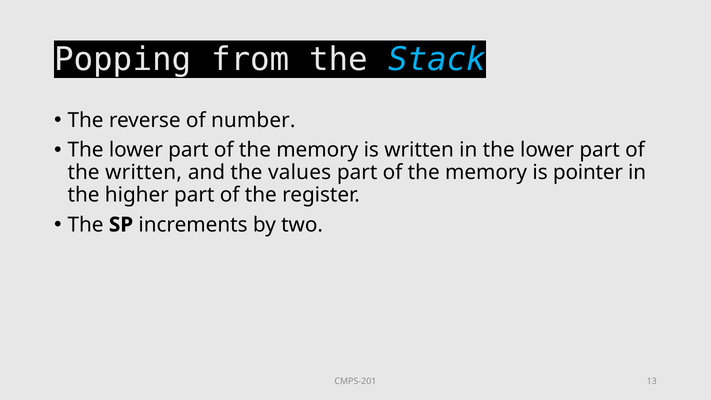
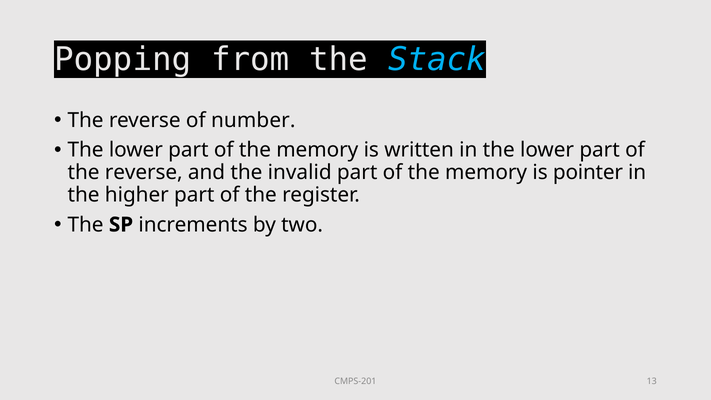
written: written -> reverse (144, 172)
values: values -> invalid (300, 172)
